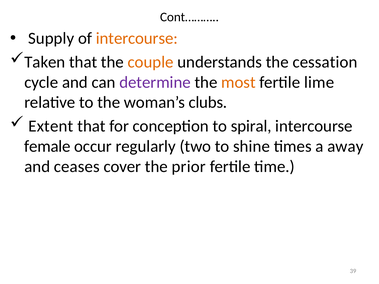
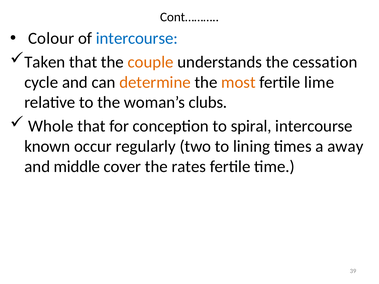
Supply: Supply -> Colour (51, 38)
intercourse colour: orange -> blue (137, 38)
determine colour: purple -> orange (155, 82)
Extent: Extent -> Whole (51, 126)
female: female -> known (47, 146)
shine: shine -> lining (252, 146)
ceases: ceases -> middle (77, 167)
prior: prior -> rates (189, 167)
